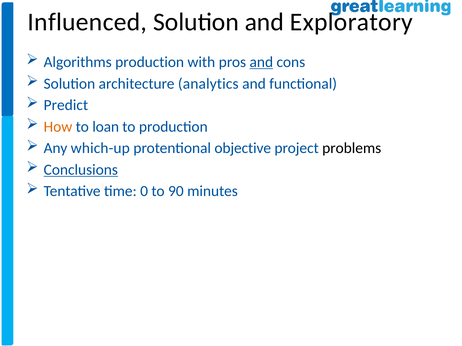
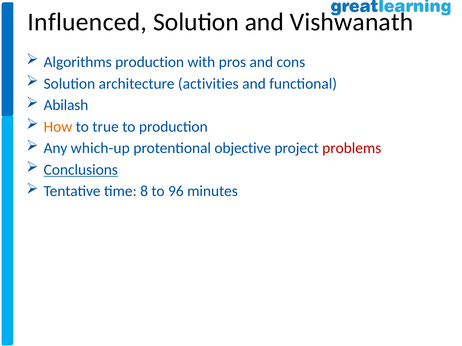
Exploratory: Exploratory -> Vishwanath (351, 22)
and underline: present -> none (261, 62)
analytics: analytics -> activities (208, 84)
Predict: Predict -> Abilash (66, 105)
loan: loan -> true (106, 127)
problems colour: black -> red (352, 148)
0: 0 -> 8 (144, 192)
90: 90 -> 96 (176, 192)
